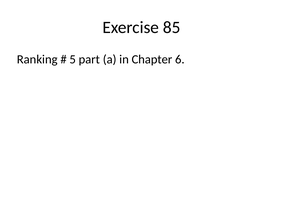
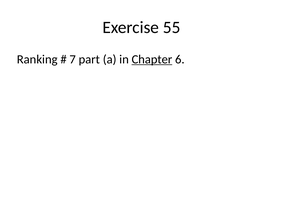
85: 85 -> 55 (172, 27)
5: 5 -> 7 (73, 59)
Chapter underline: none -> present (152, 59)
